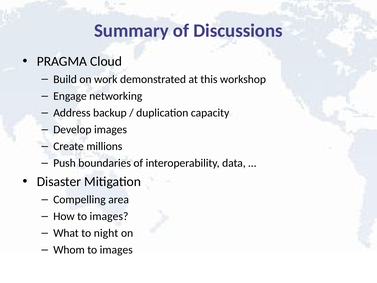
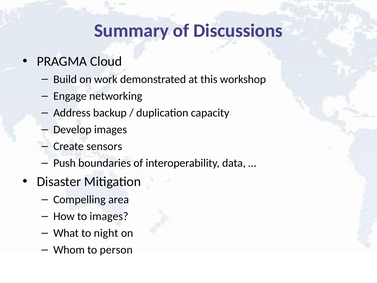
millions: millions -> sensors (104, 146)
Whom to images: images -> person (116, 250)
